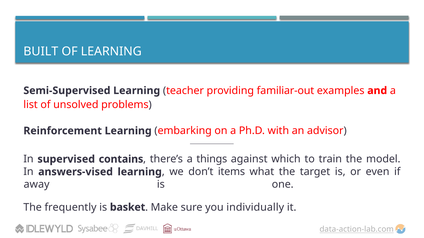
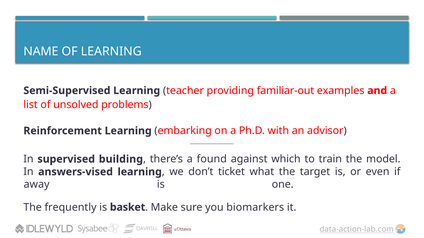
BUILT: BUILT -> NAME (41, 52)
contains: contains -> building (121, 159)
things: things -> found (212, 159)
items: items -> ticket (231, 172)
individually: individually -> biomarkers (255, 208)
